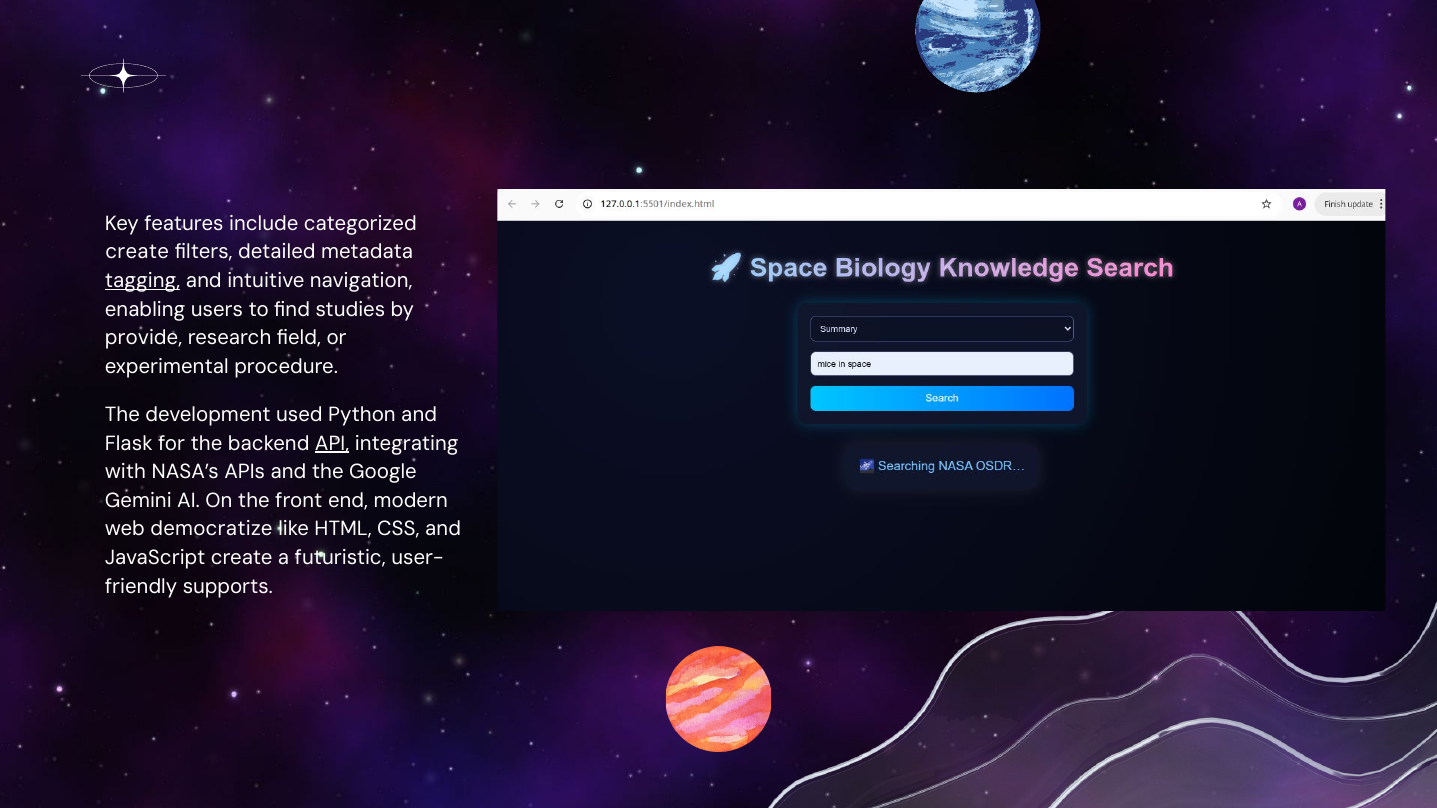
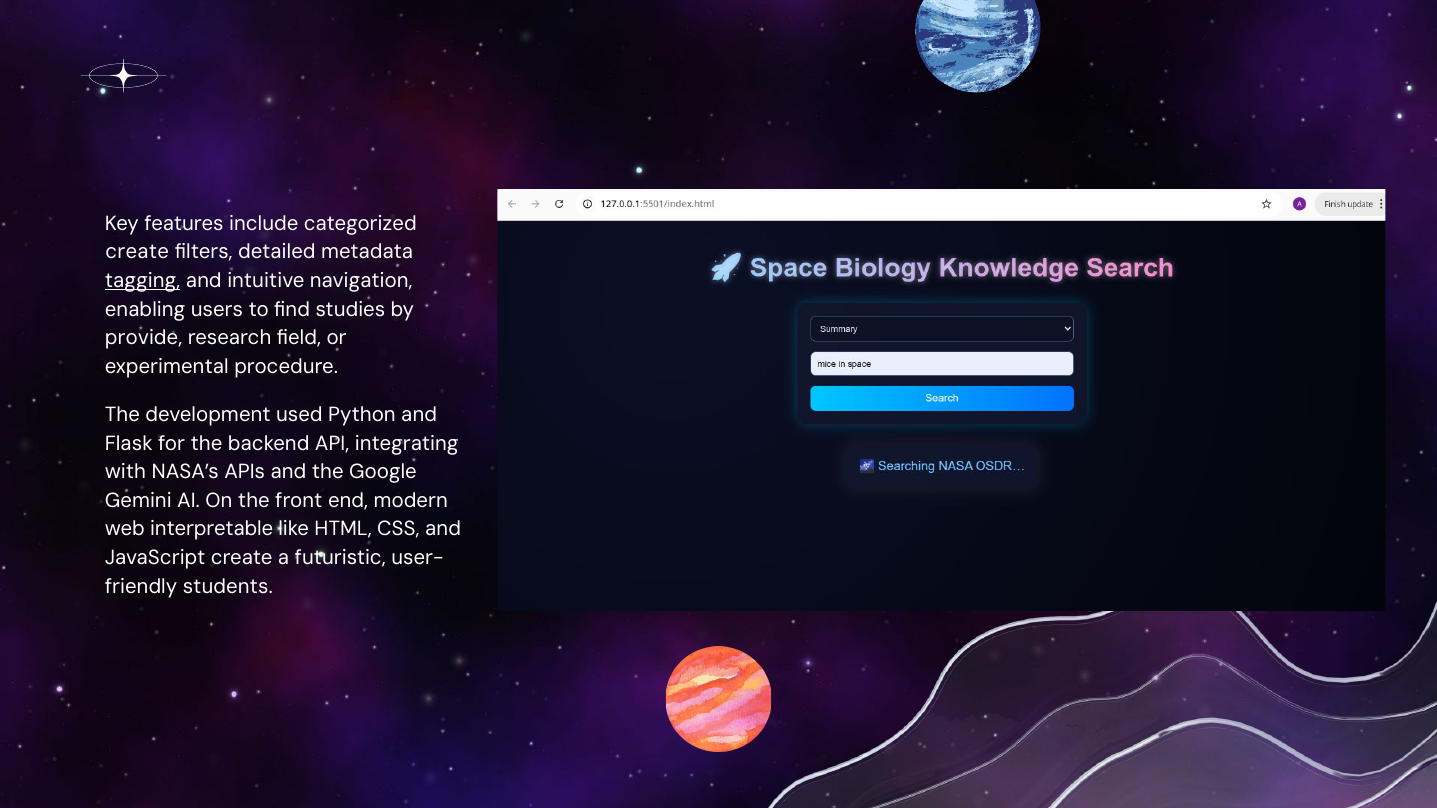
API underline: present -> none (332, 443)
democratize: democratize -> interpretable (212, 529)
supports: supports -> students (228, 587)
